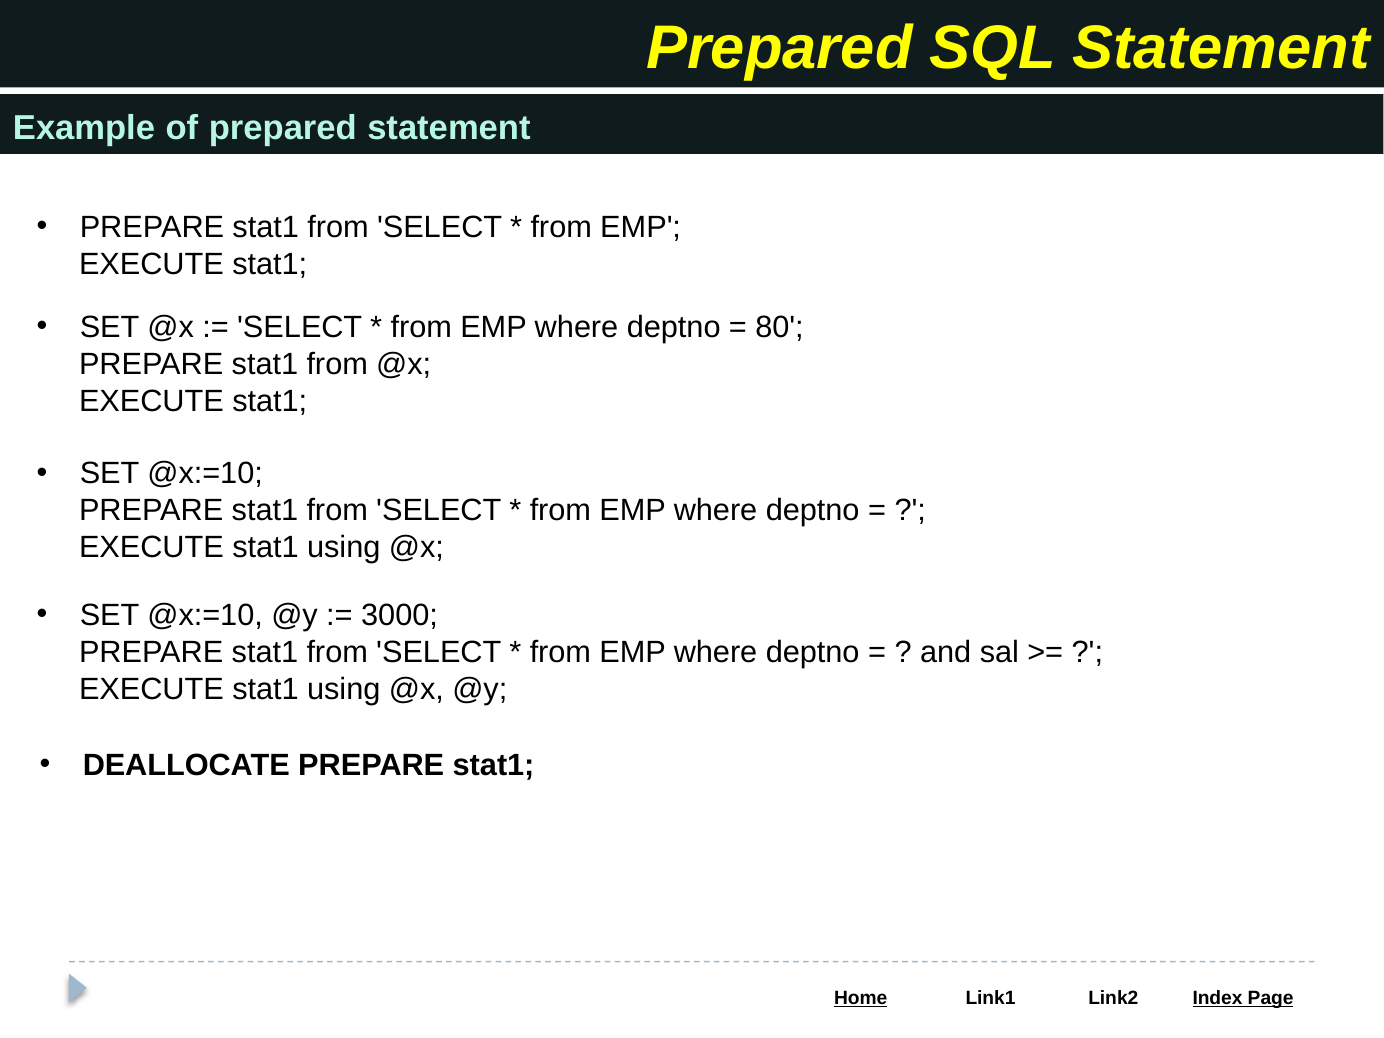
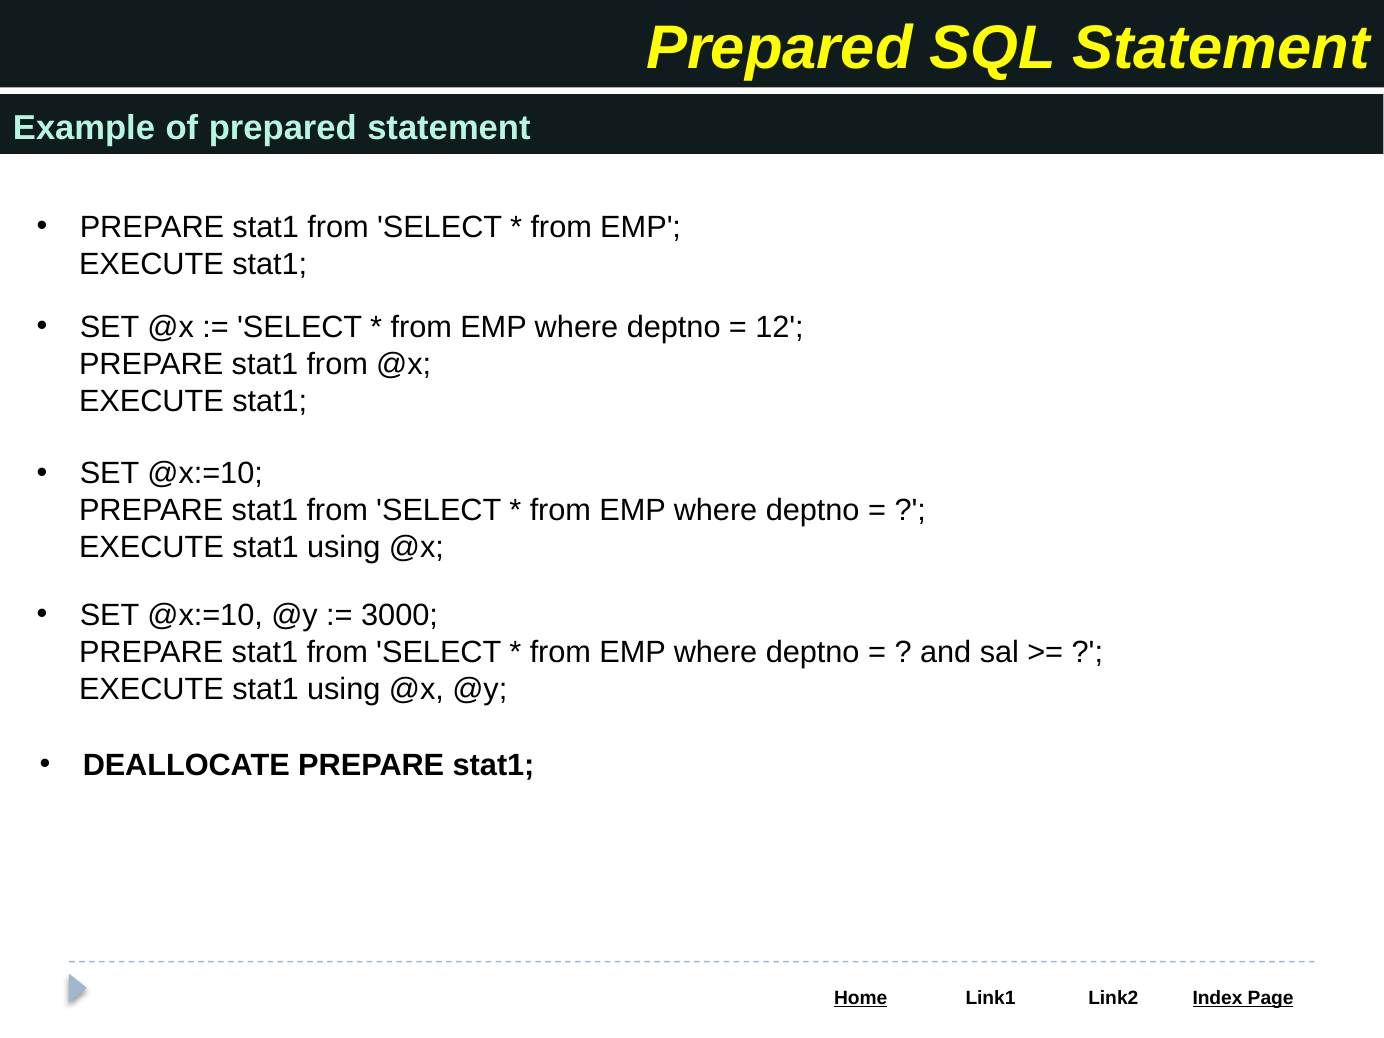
80: 80 -> 12 (779, 327)
